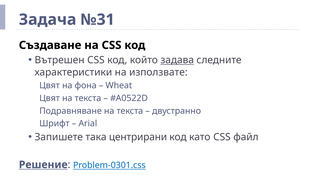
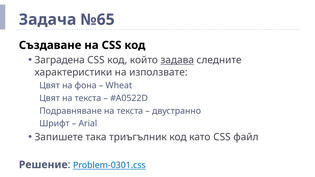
№31: №31 -> №65 (98, 20)
Вътрешен: Вътрешен -> Заградена (60, 60)
центрирани: центрирани -> триъгълник (138, 137)
Решение underline: present -> none (43, 165)
